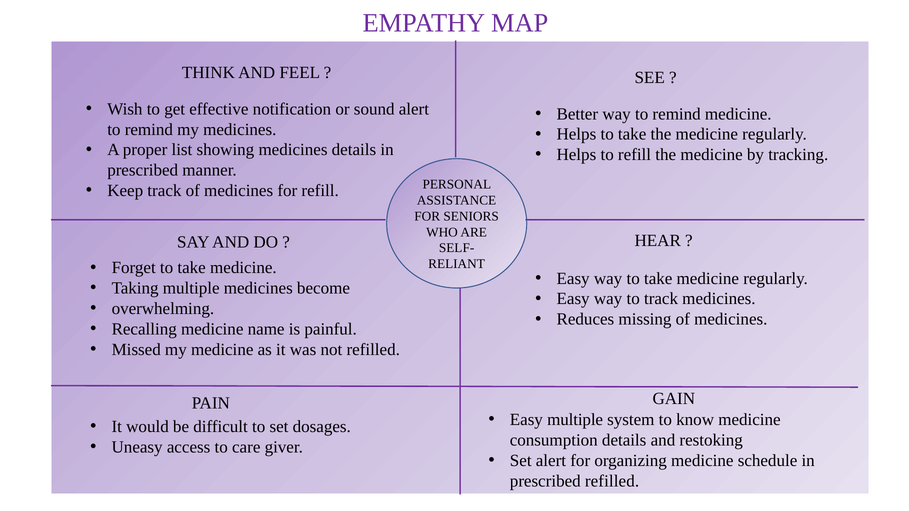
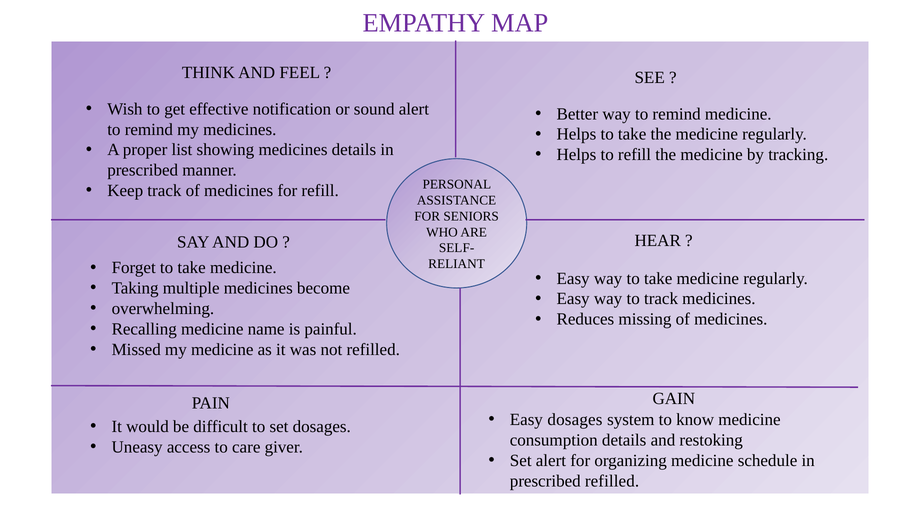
Easy multiple: multiple -> dosages (575, 420)
